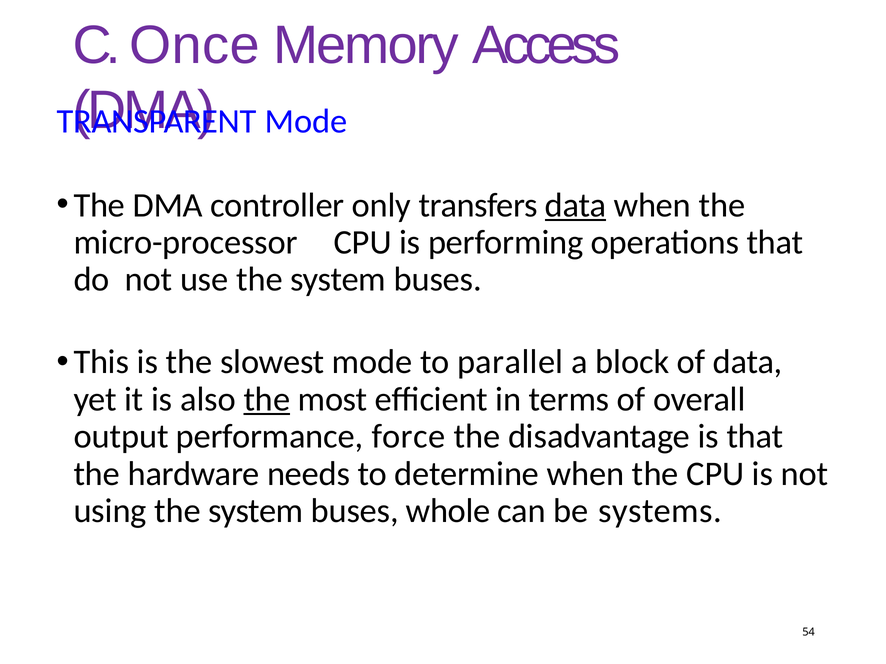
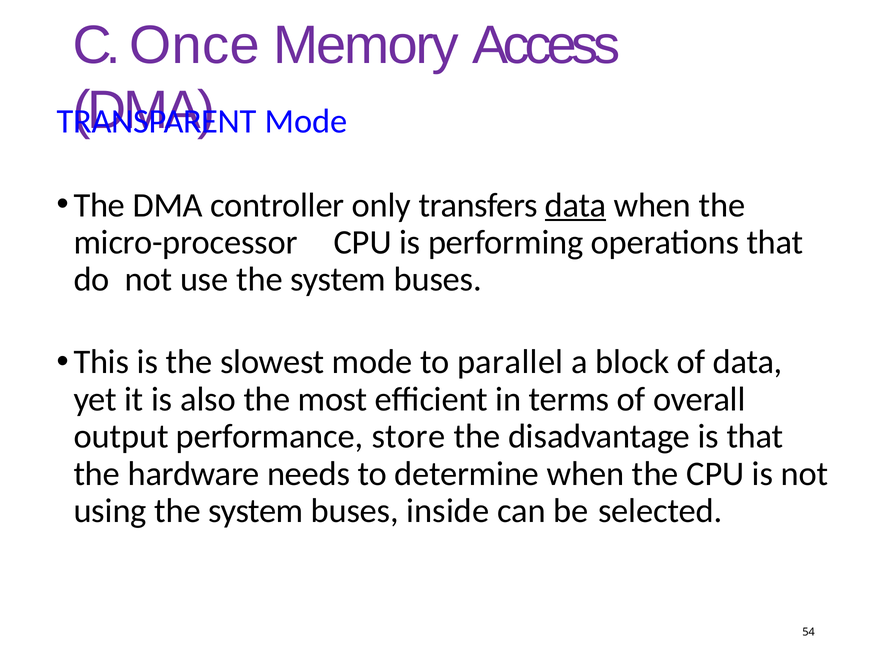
the underline: present -> none (267, 400)
force: force -> store (408, 437)
whole: whole -> inside (448, 511)
systems: systems -> selected (660, 511)
